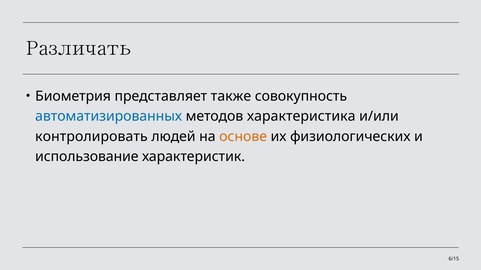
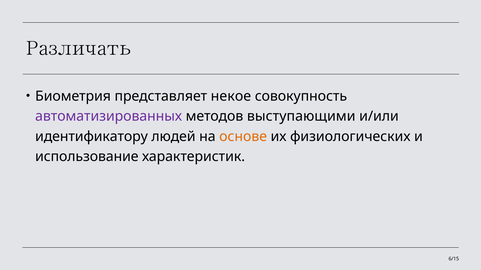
также: также -> некое (231, 96)
автоматизированных colour: blue -> purple (109, 117)
характеристика: характеристика -> выступающими (301, 117)
контролировать: контролировать -> идентификатору (92, 137)
